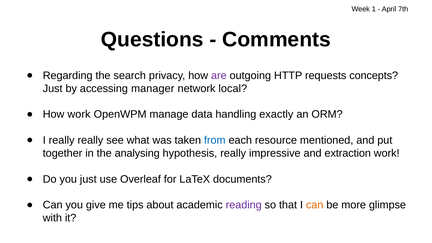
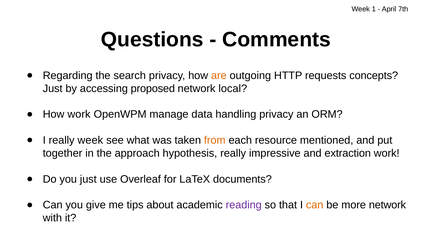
are colour: purple -> orange (219, 76)
manager: manager -> proposed (153, 88)
handling exactly: exactly -> privacy (276, 114)
really really: really -> week (90, 140)
from colour: blue -> orange (215, 140)
analysing: analysing -> approach (137, 153)
more glimpse: glimpse -> network (387, 205)
